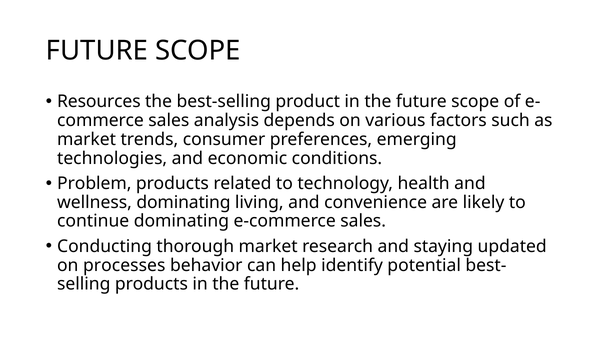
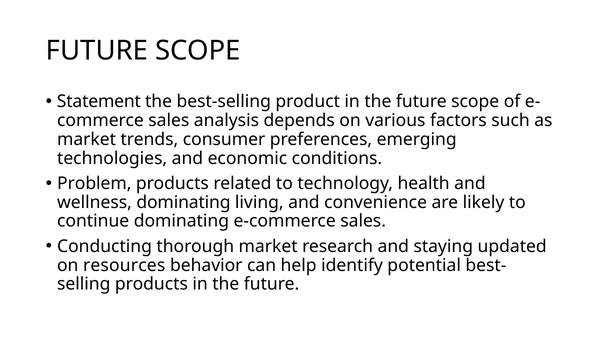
Resources: Resources -> Statement (99, 102)
processes: processes -> resources (124, 265)
